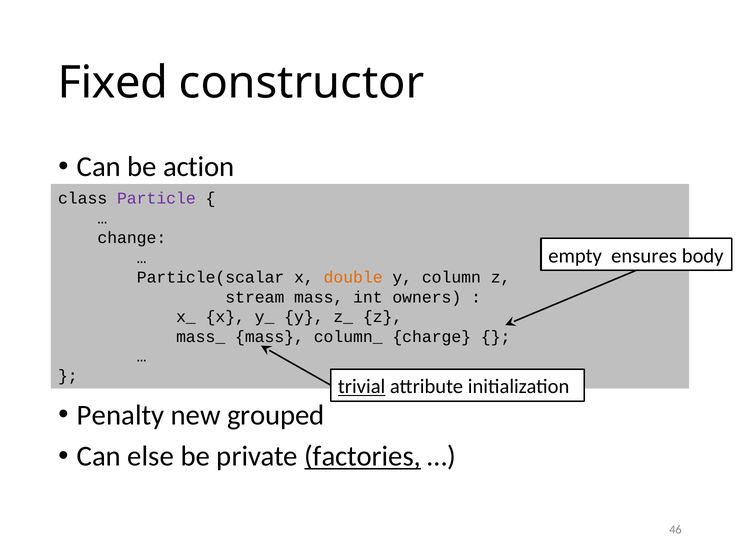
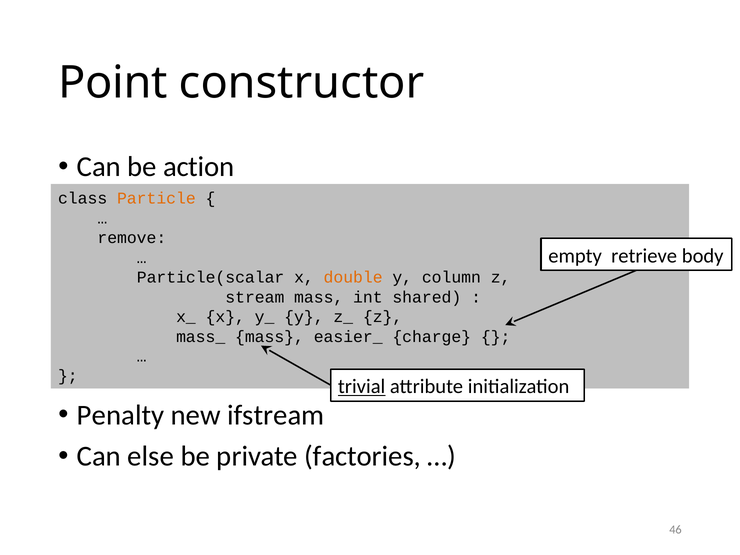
Fixed: Fixed -> Point (113, 83)
Particle colour: purple -> orange (156, 199)
change: change -> remove (132, 238)
ensures: ensures -> retrieve (644, 256)
owners: owners -> shared (427, 297)
column_: column_ -> easier_ (348, 337)
grouped: grouped -> ifstream (276, 415)
factories underline: present -> none (363, 456)
